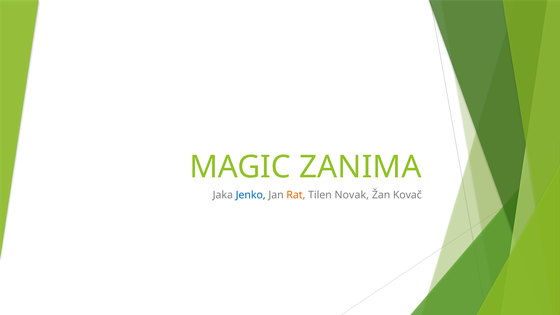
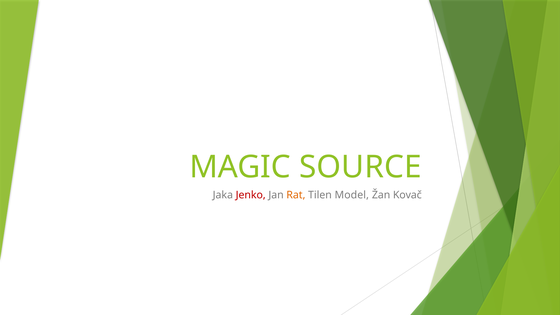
ZANIMA: ZANIMA -> SOURCE (360, 167)
Jenko colour: blue -> red (251, 195)
Novak: Novak -> Model (352, 195)
